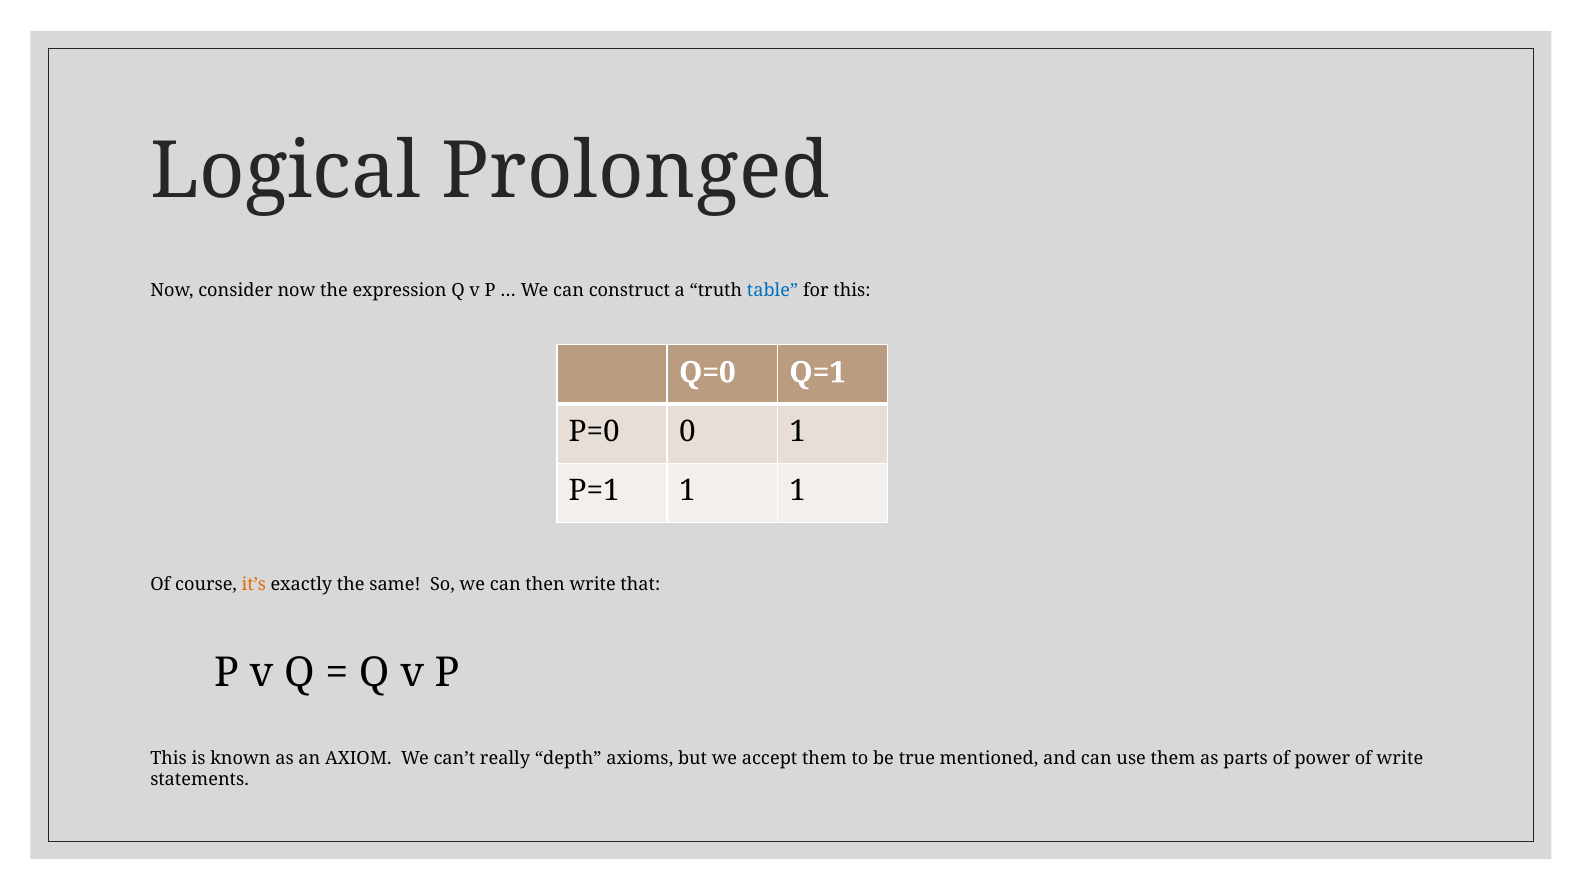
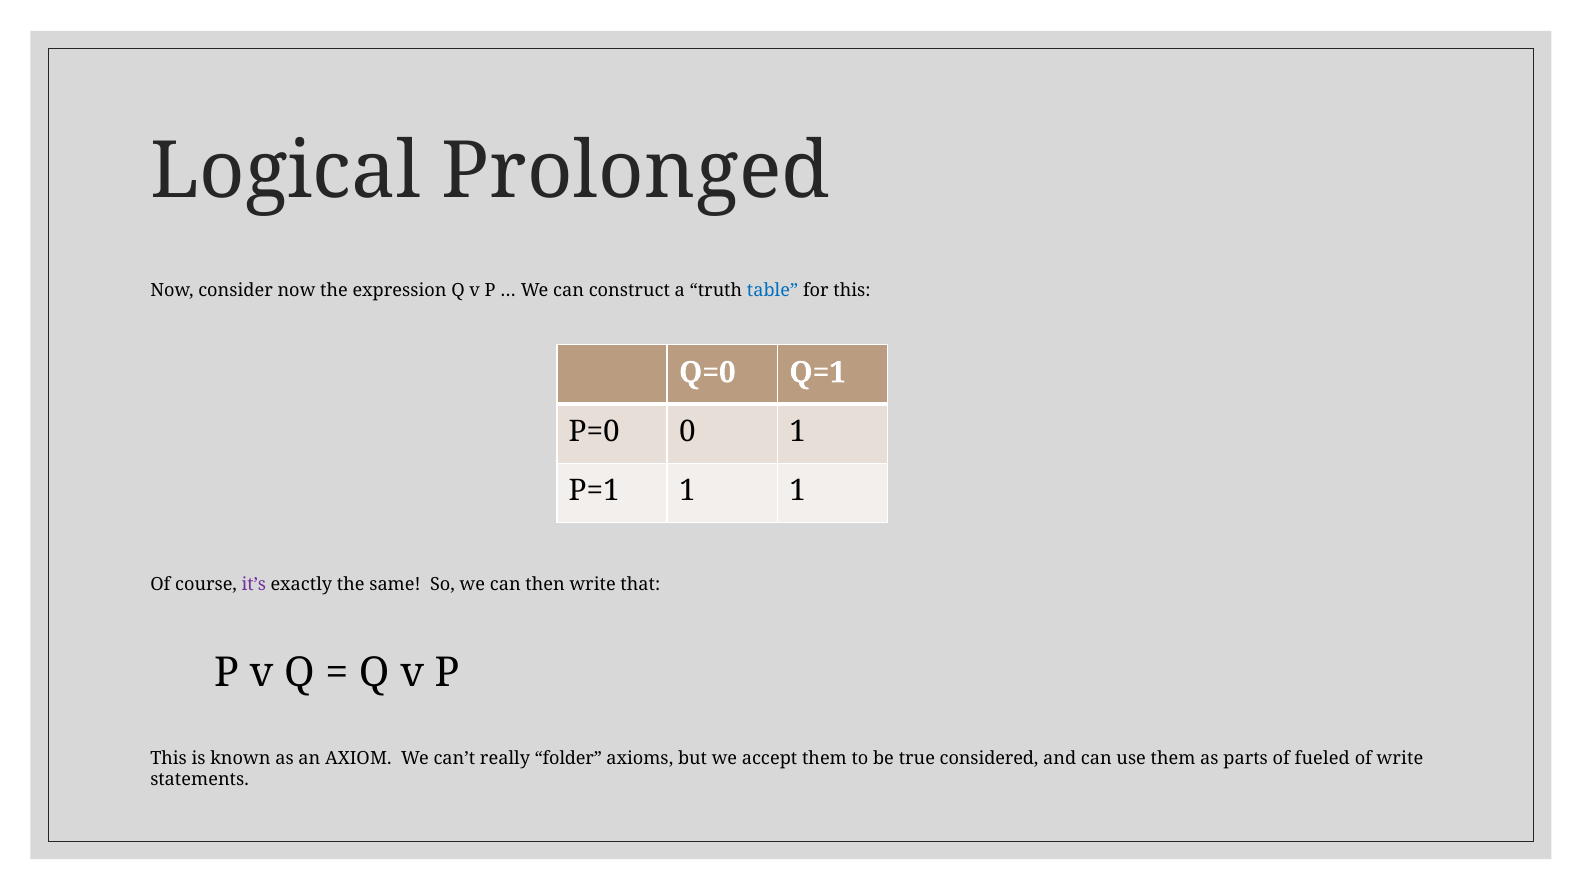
it’s colour: orange -> purple (254, 584)
depth: depth -> folder (568, 758)
mentioned: mentioned -> considered (989, 758)
power: power -> fueled (1322, 758)
